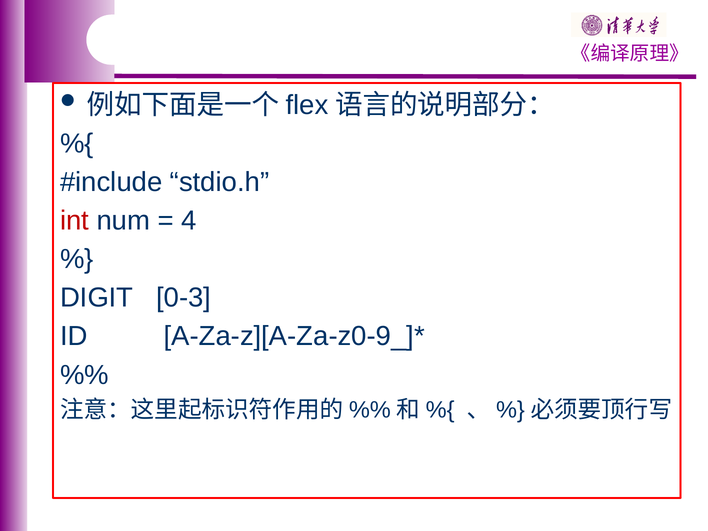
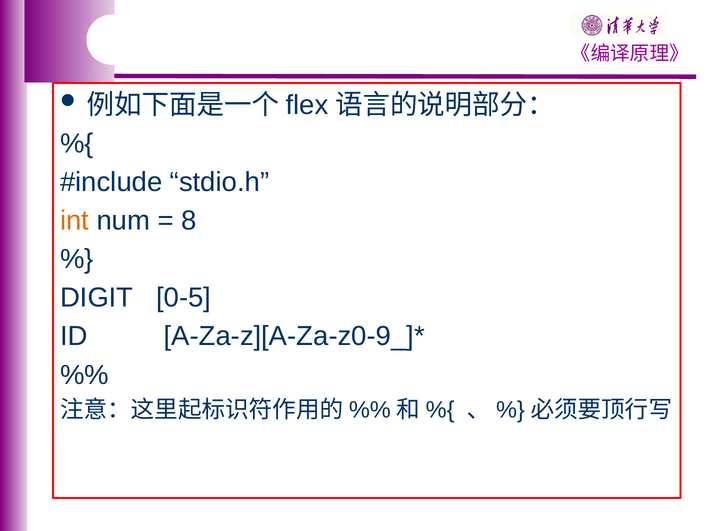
int colour: red -> orange (75, 221)
4: 4 -> 8 (189, 221)
0-3: 0-3 -> 0-5 (184, 298)
